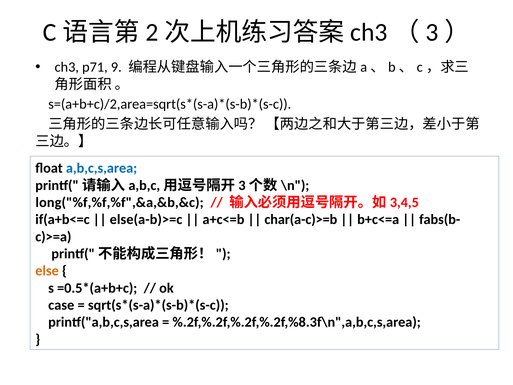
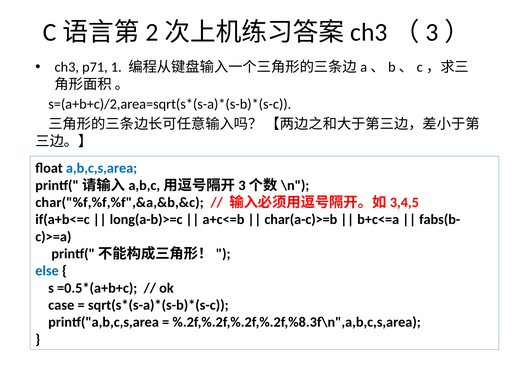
9: 9 -> 1 (116, 67)
long("%f,%f,%f",&a,&b,&c: long("%f,%f,%f",&a,&b,&c -> char("%f,%f,%f",&a,&b,&c (120, 202)
else(a-b)>=c: else(a-b)>=c -> long(a-b)>=c (146, 219)
else colour: orange -> blue (47, 271)
